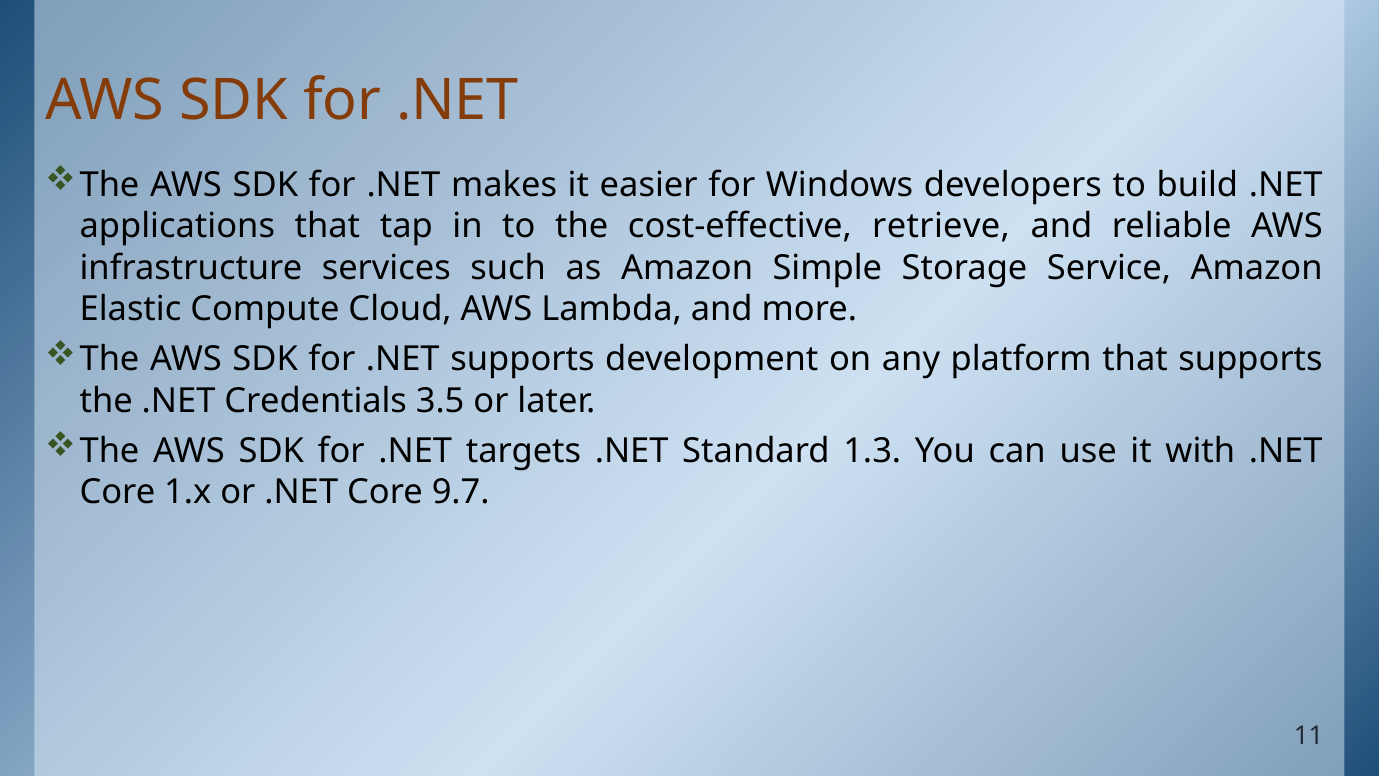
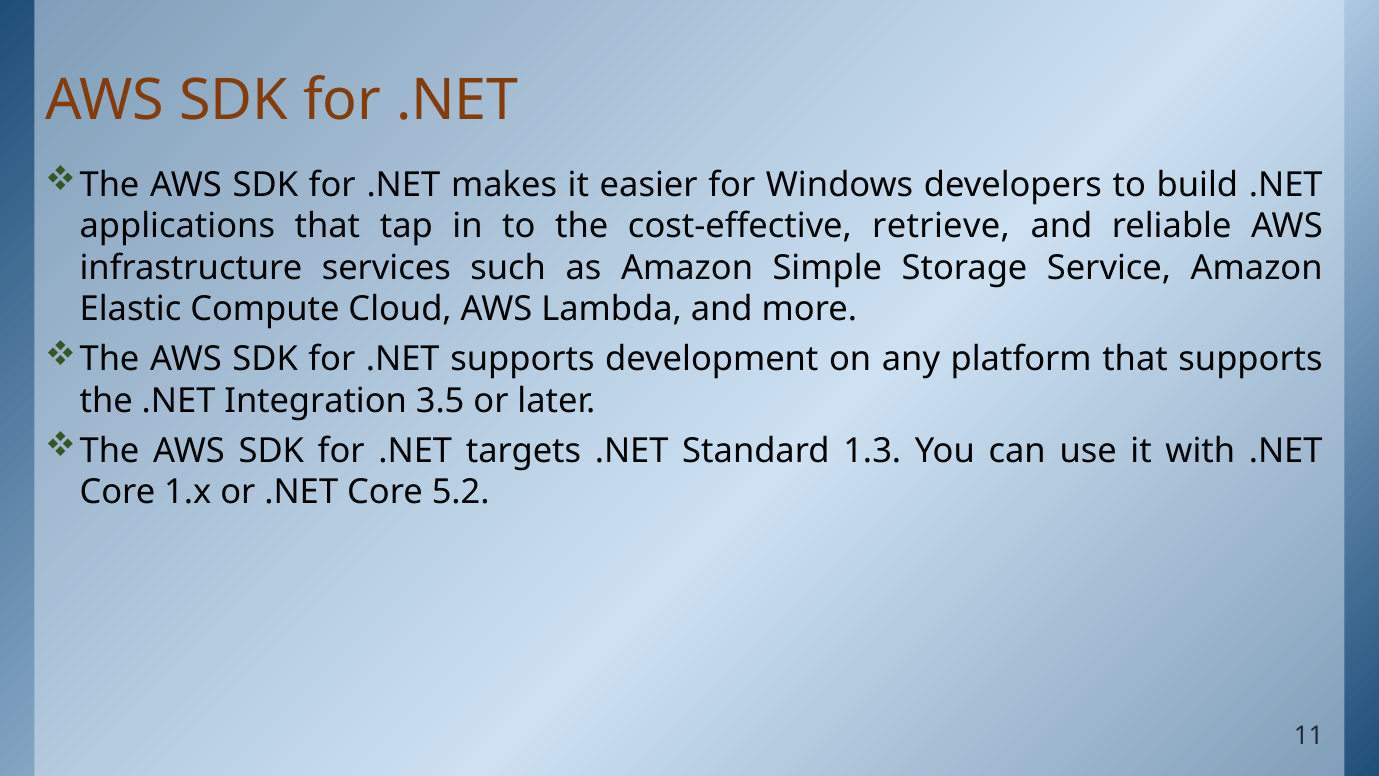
Credentials: Credentials -> Integration (316, 401)
9.7: 9.7 -> 5.2 (461, 492)
